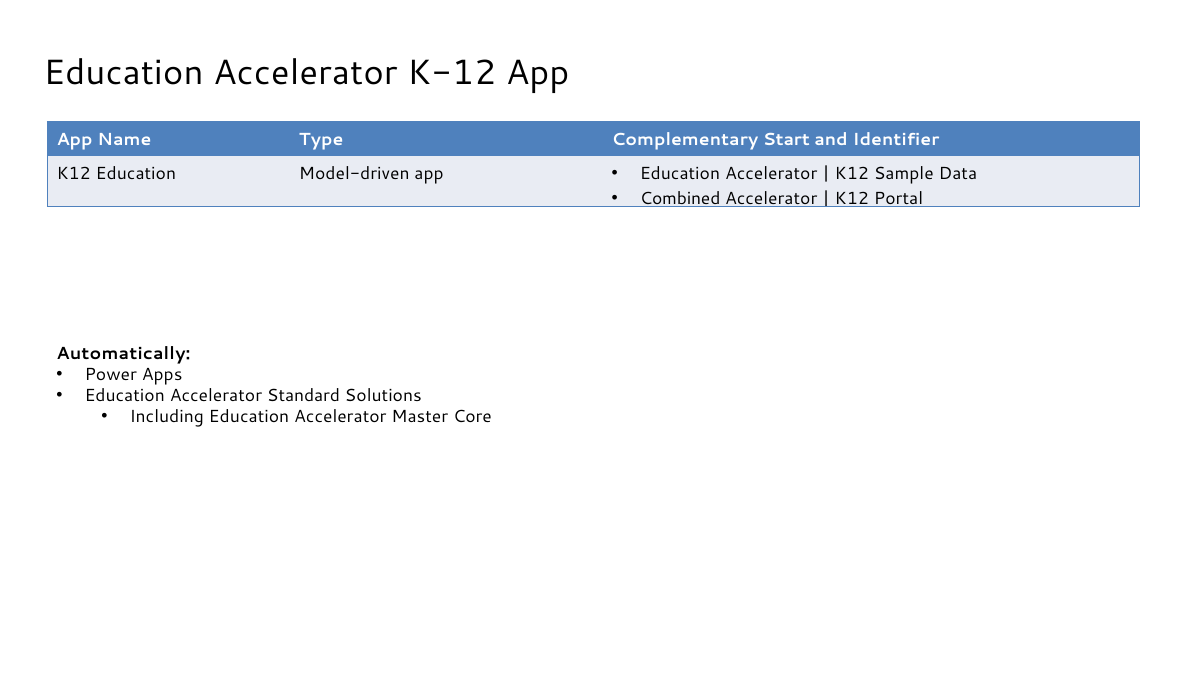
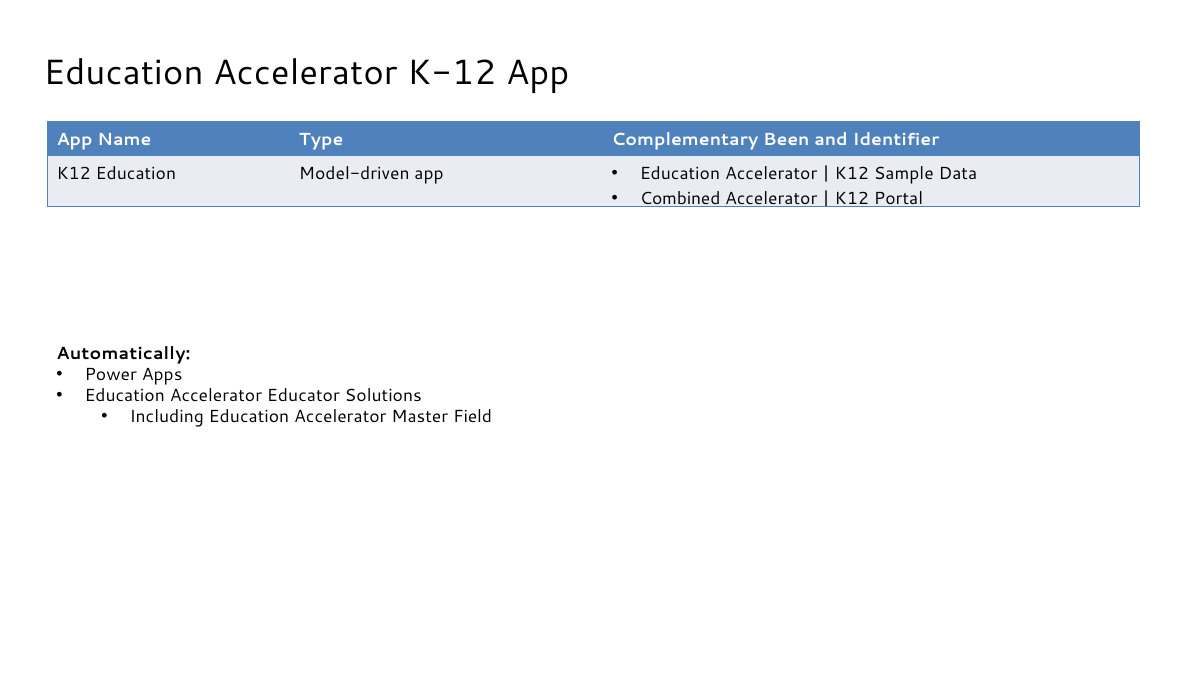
Start: Start -> Been (786, 139)
Standard: Standard -> Educator (303, 396)
Core: Core -> Field (473, 417)
